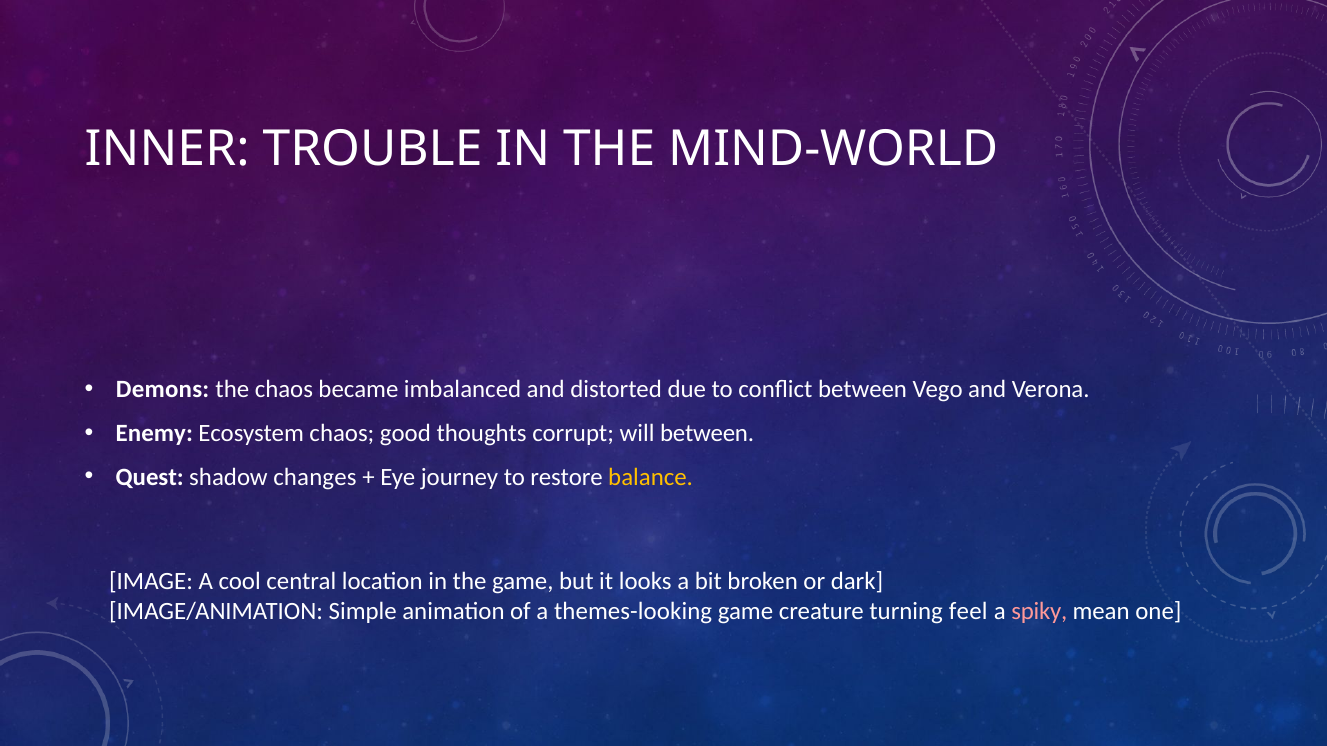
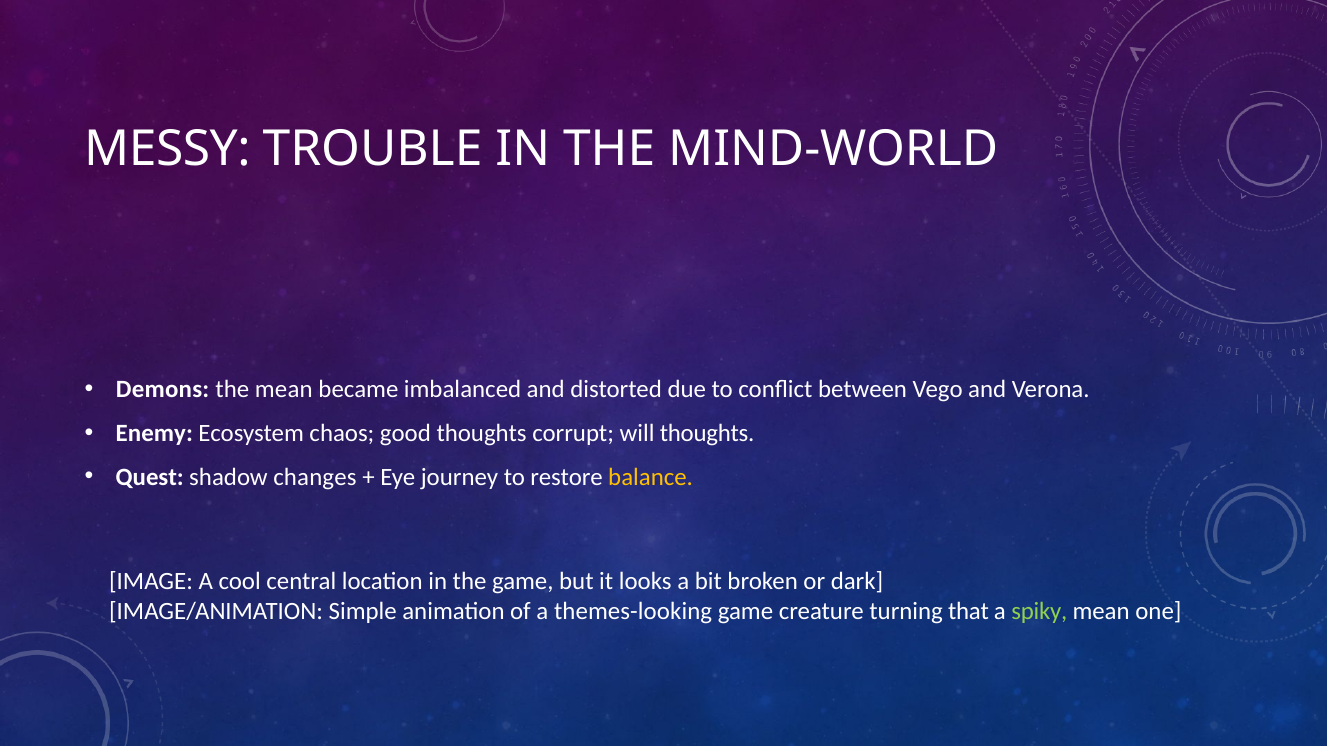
INNER: INNER -> MESSY (167, 149)
the chaos: chaos -> mean (284, 390)
will between: between -> thoughts (707, 433)
feel: feel -> that (969, 611)
spiky colour: pink -> light green (1039, 611)
